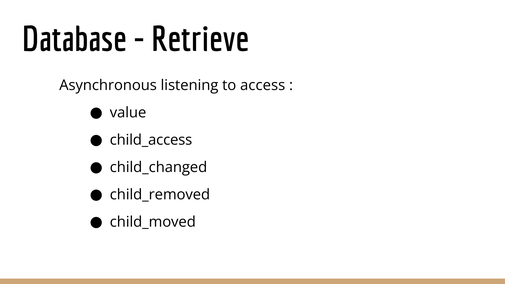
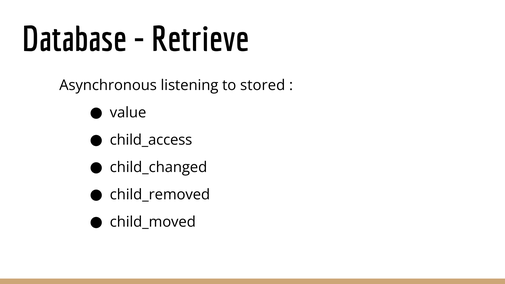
access: access -> stored (263, 85)
